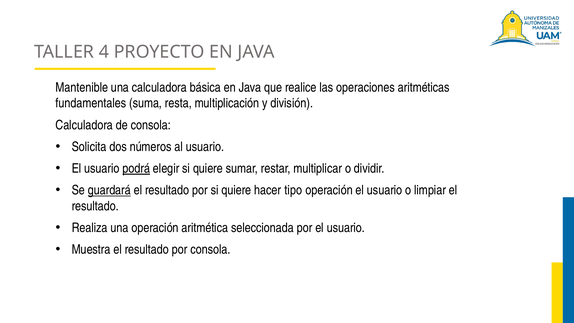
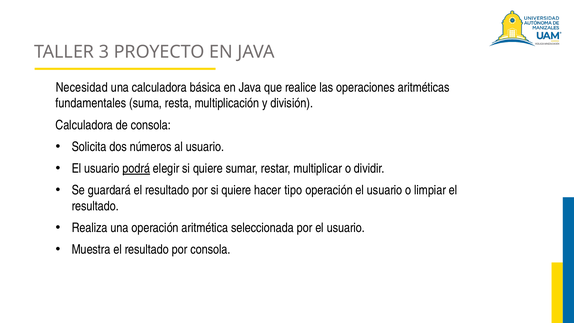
4: 4 -> 3 (104, 52)
Mantenible: Mantenible -> Necesidad (82, 87)
guardará underline: present -> none (109, 190)
